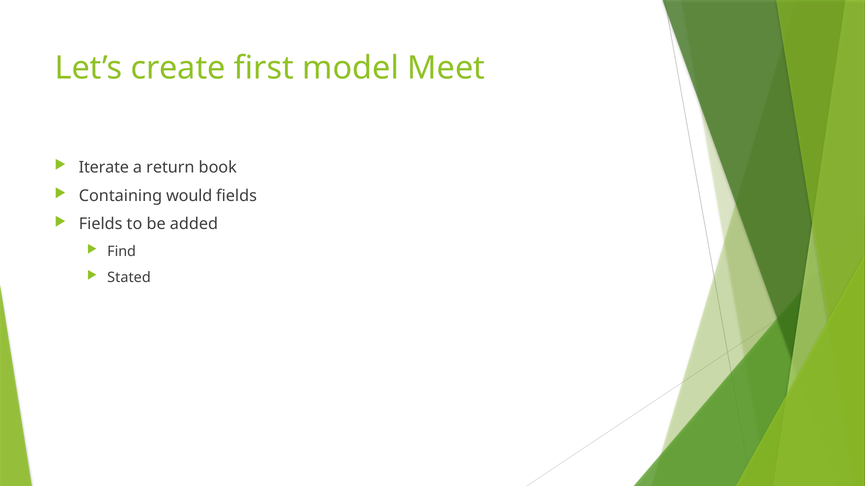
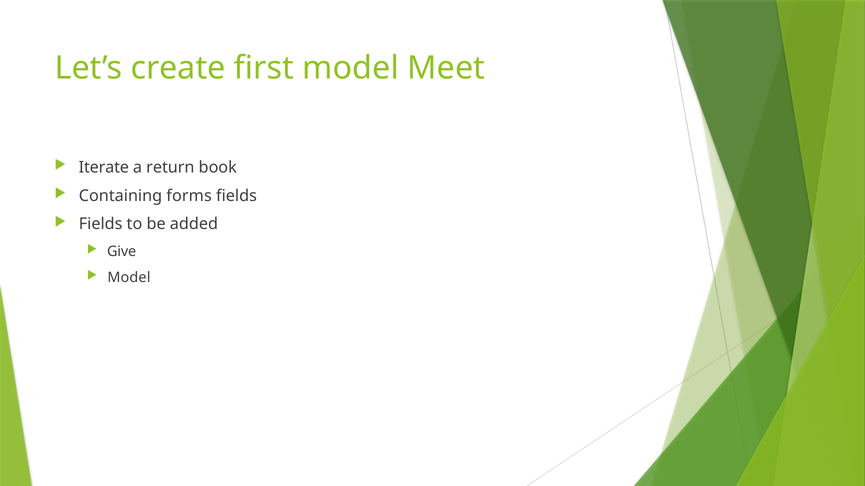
would: would -> forms (189, 196)
Find: Find -> Give (122, 252)
Stated: Stated -> Model (129, 278)
